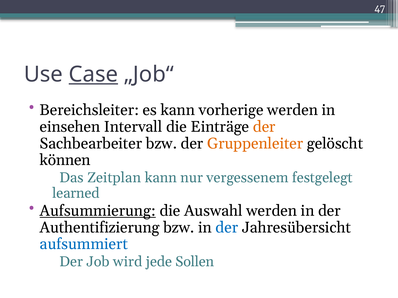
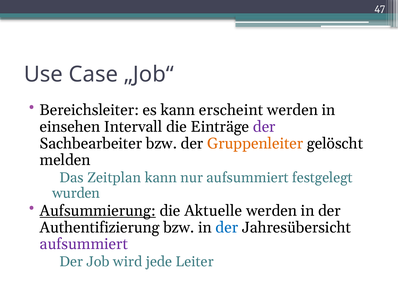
Case underline: present -> none (93, 74)
vorherige: vorherige -> erscheint (231, 110)
der colour: orange -> purple (264, 127)
können: können -> melden (65, 160)
nur vergessenem: vergessenem -> aufsummiert (248, 178)
learned: learned -> wurden (76, 193)
Auswahl: Auswahl -> Aktuelle (213, 211)
aufsummiert colour: blue -> purple (84, 245)
Sollen: Sollen -> Leiter (195, 262)
